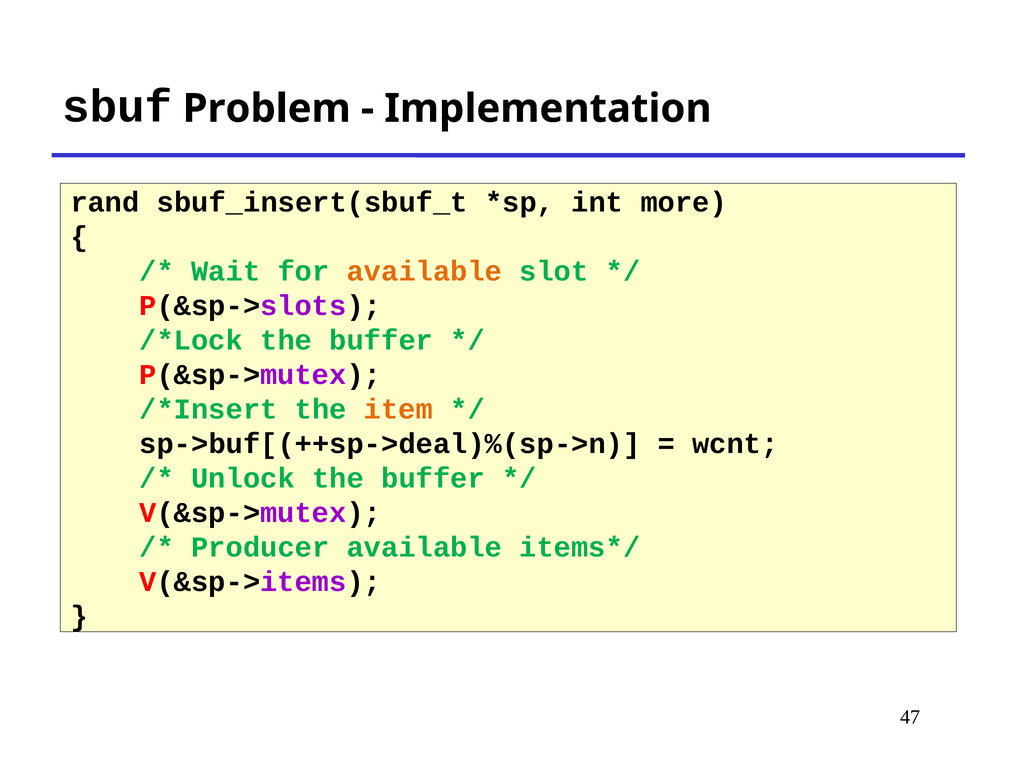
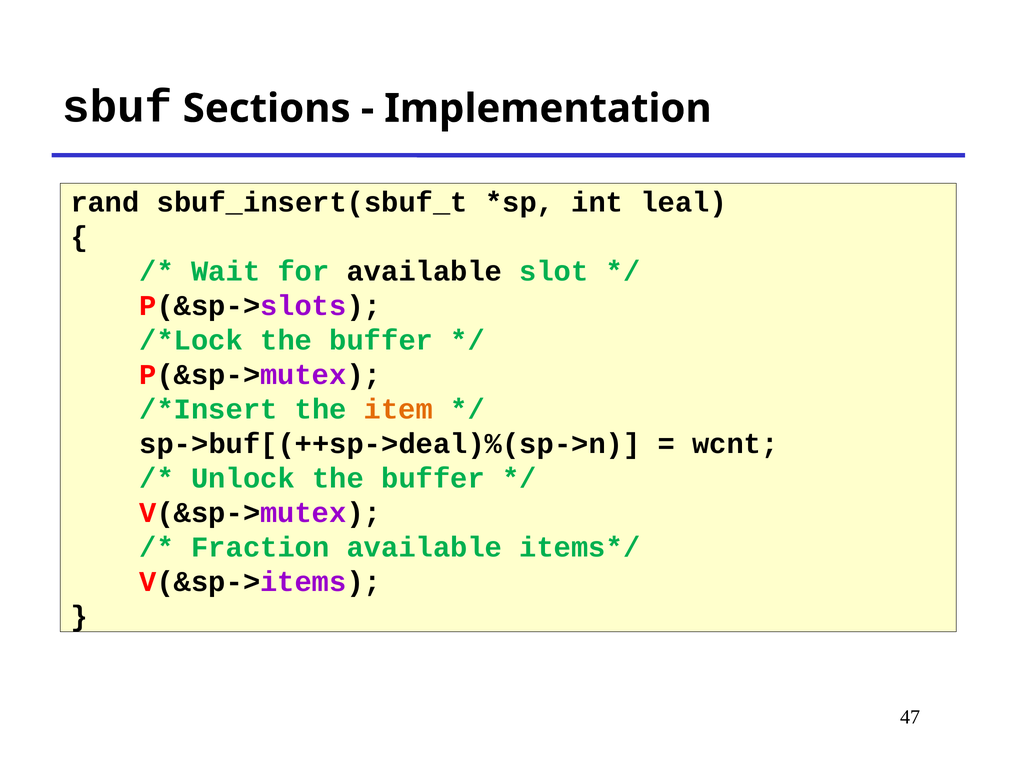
Problem: Problem -> Sections (267, 108)
more: more -> leal (684, 202)
available colour: orange -> black (424, 271)
Producer: Producer -> Fraction (260, 547)
